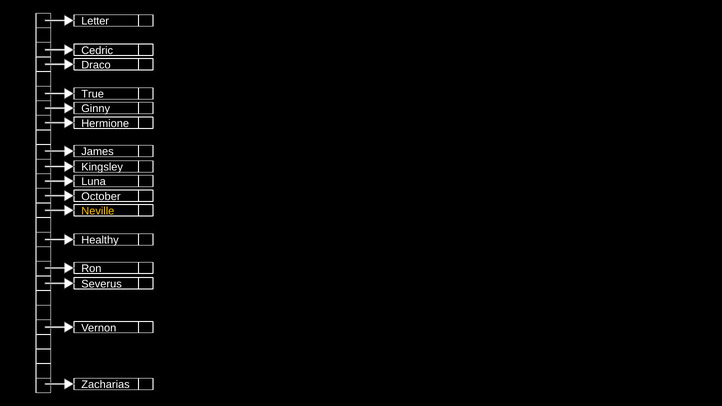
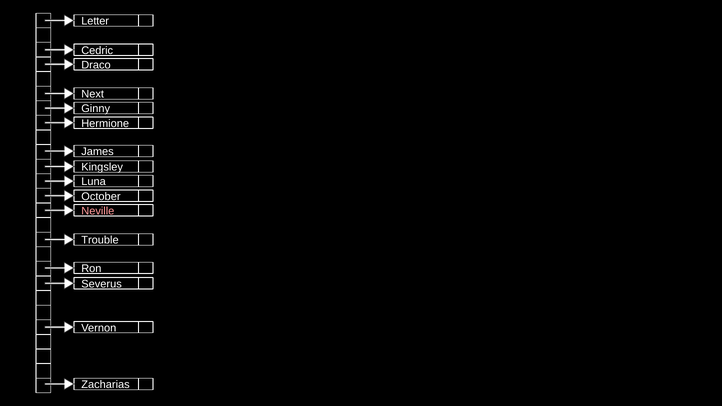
True: True -> Next (93, 94)
Neville colour: yellow -> pink (98, 211)
Healthy: Healthy -> Trouble (100, 240)
